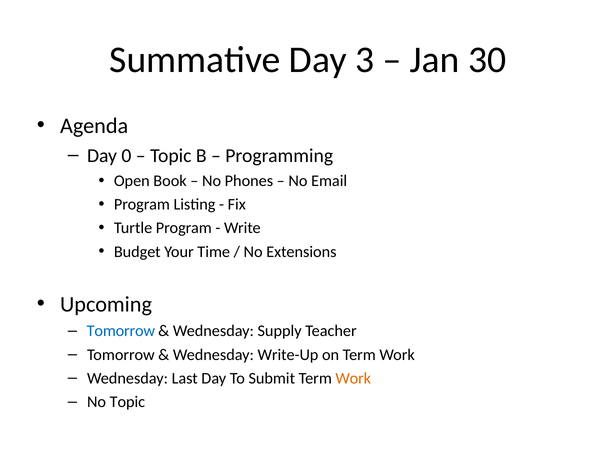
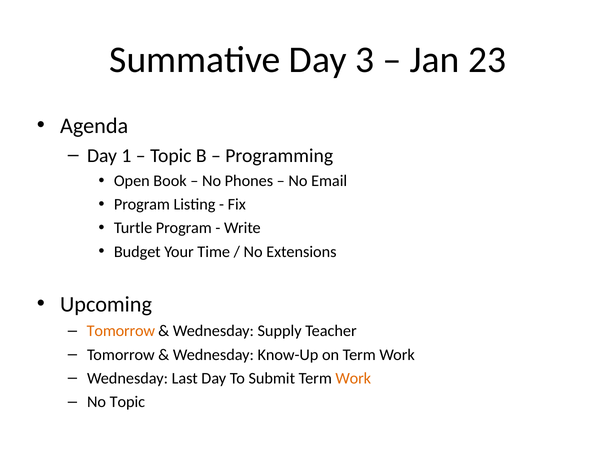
30: 30 -> 23 (487, 60)
0: 0 -> 1 (126, 156)
Tomorrow colour: blue -> orange (121, 331)
Write-Up: Write-Up -> Know-Up (288, 355)
